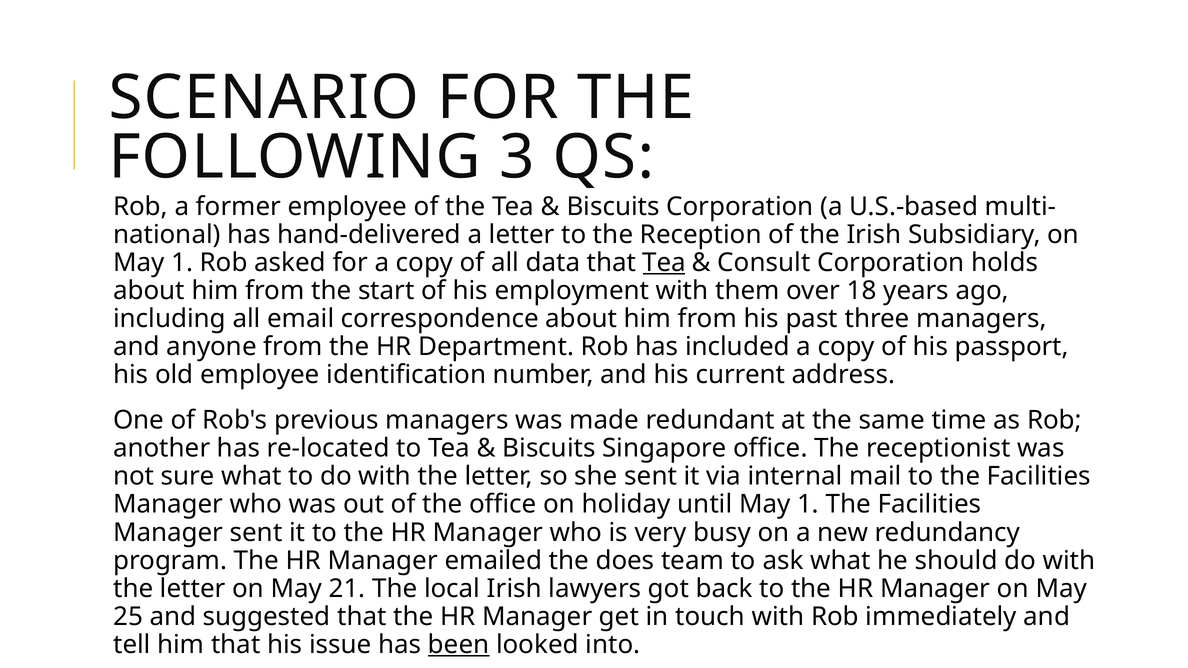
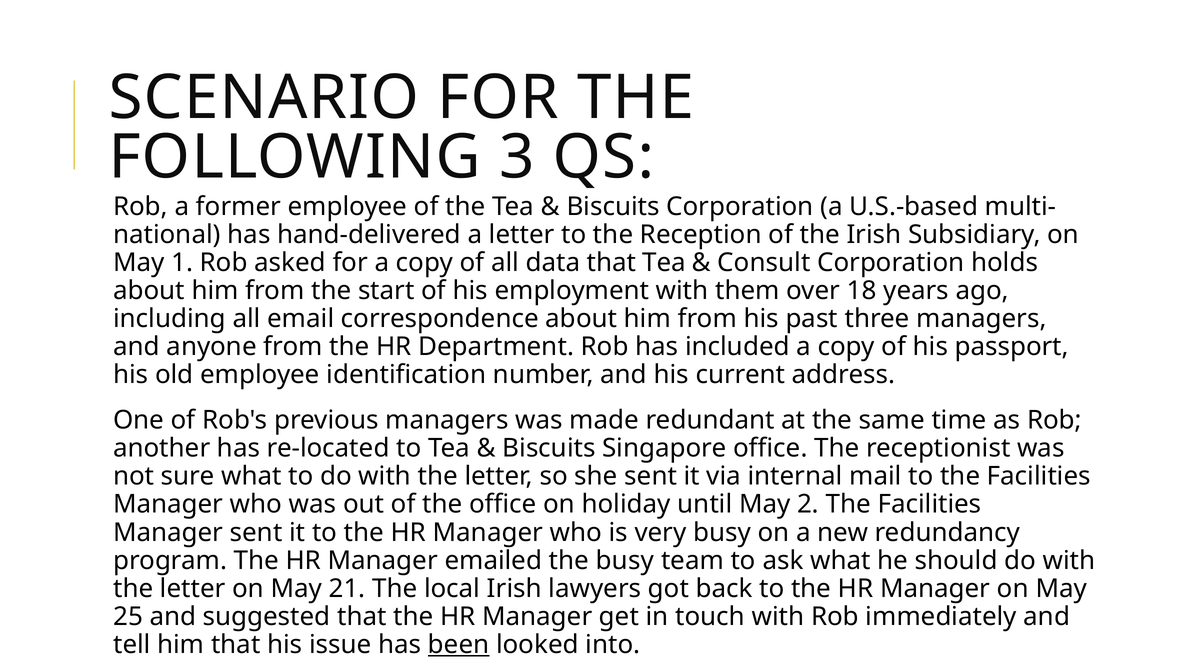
Tea underline: present -> none (664, 263)
until May 1: 1 -> 2 (808, 505)
the does: does -> busy (625, 561)
